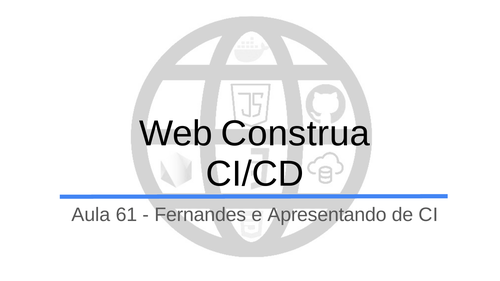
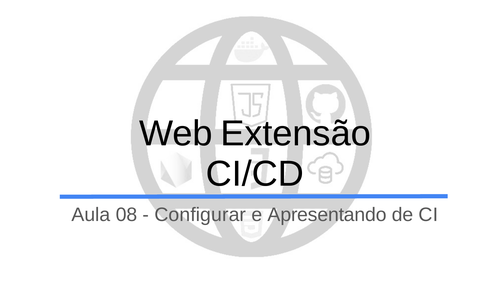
Construa: Construa -> Extensão (296, 134)
61: 61 -> 08 (127, 215)
Fernandes: Fernandes -> Configurar (200, 215)
